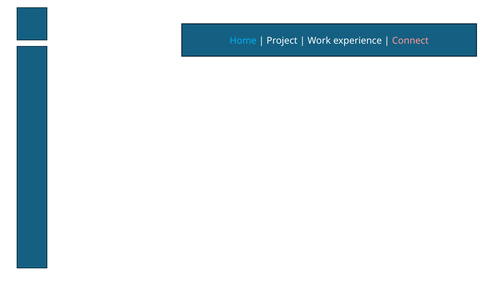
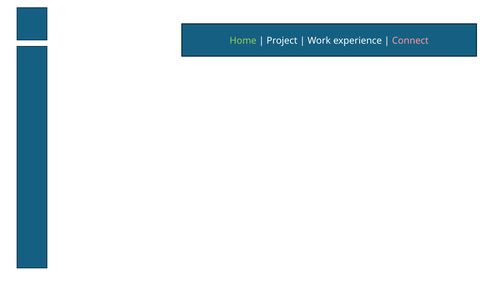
Home colour: light blue -> light green (243, 41)
